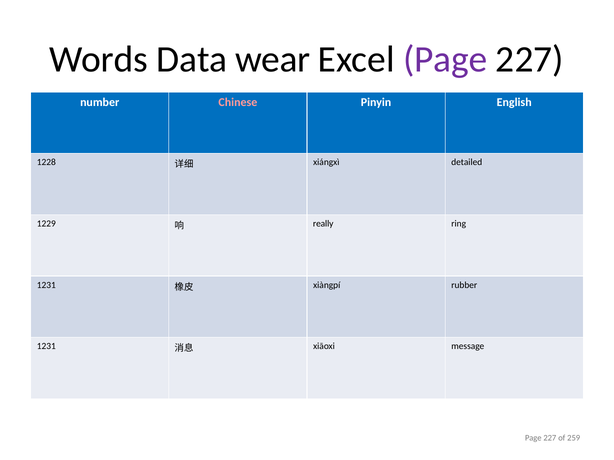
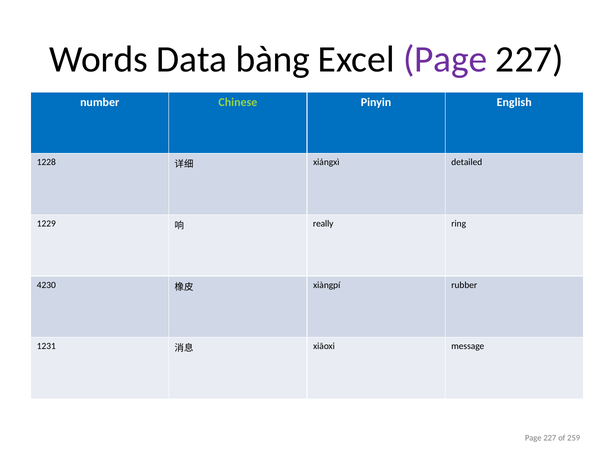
wear: wear -> bàng (273, 59)
Chinese colour: pink -> light green (238, 103)
1231: 1231 -> 4230 (46, 285)
